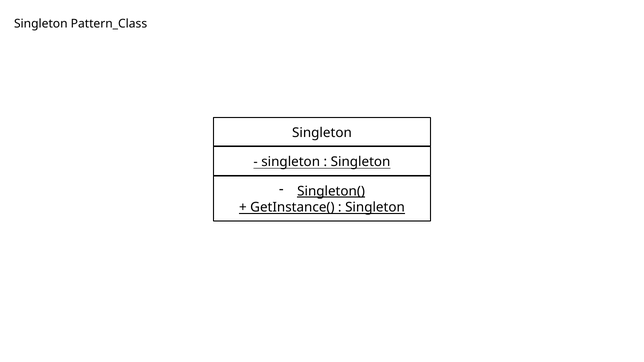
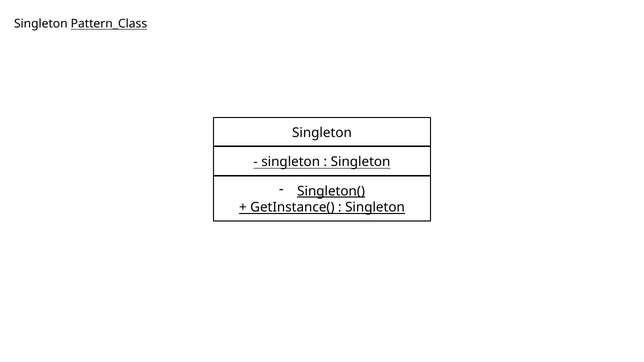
Pattern_Class underline: none -> present (109, 24)
